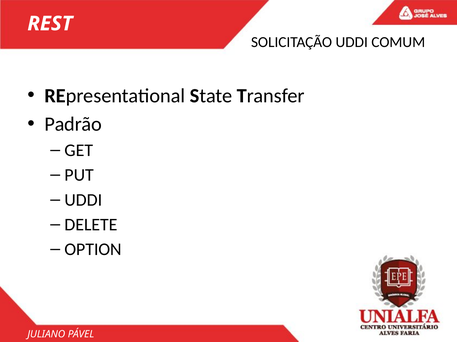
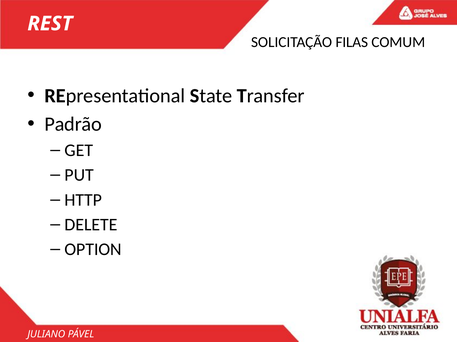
SOLICITAÇÃO UDDI: UDDI -> FILAS (352, 42)
UDDI: UDDI -> HTTP (83, 200)
